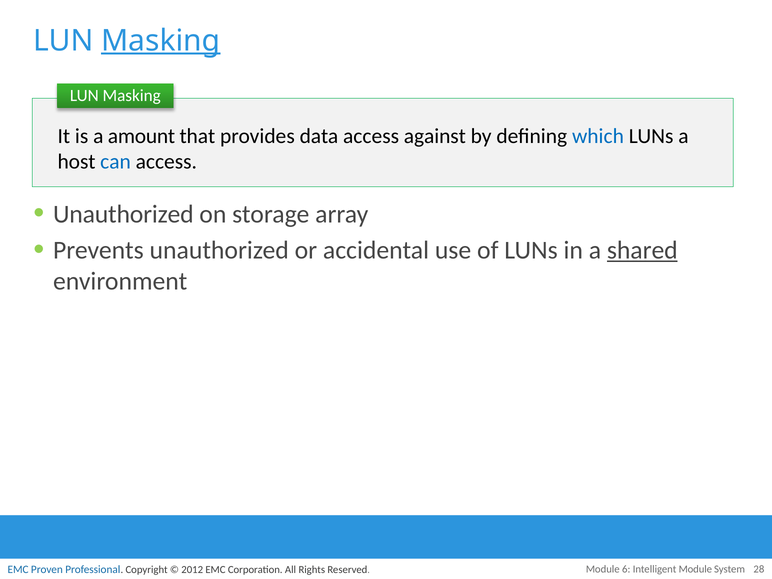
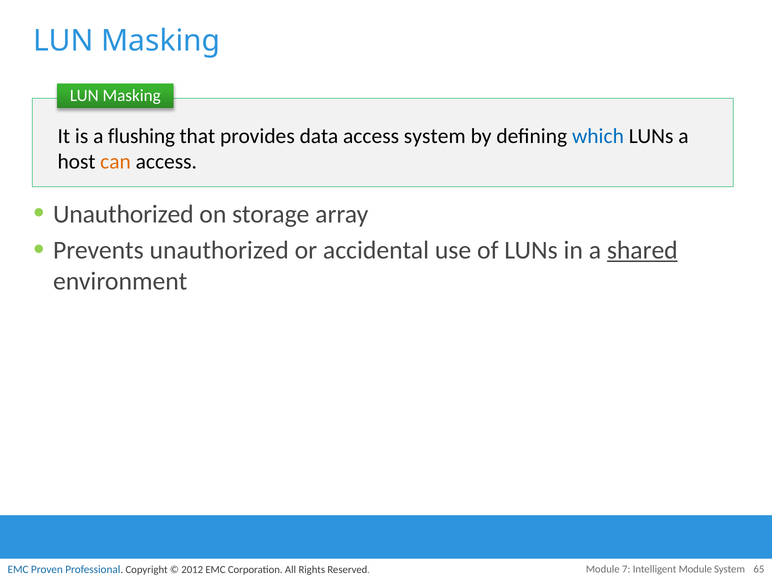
Masking underline: present -> none (161, 41)
amount: amount -> flushing (141, 136)
access against: against -> system (435, 136)
can colour: blue -> orange (116, 162)
6: 6 -> 7 (626, 569)
28: 28 -> 65 (759, 569)
